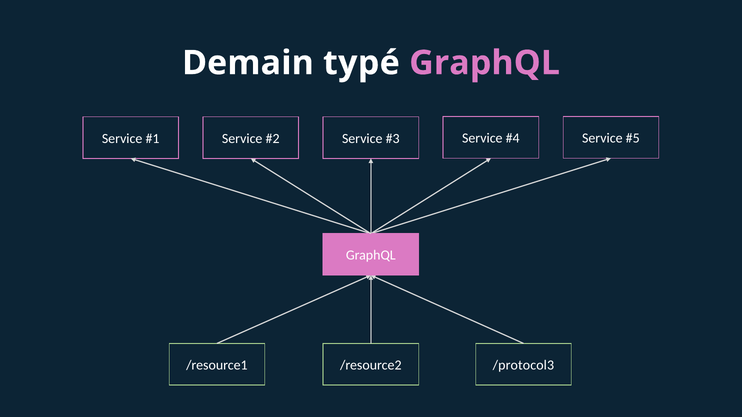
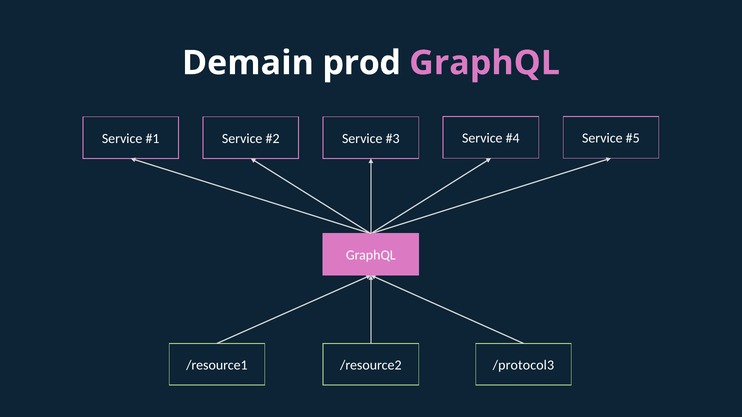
typé: typé -> prod (362, 63)
